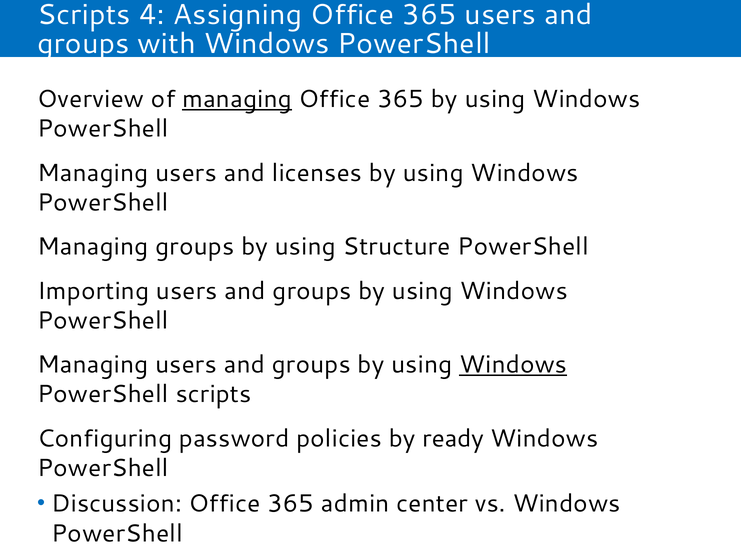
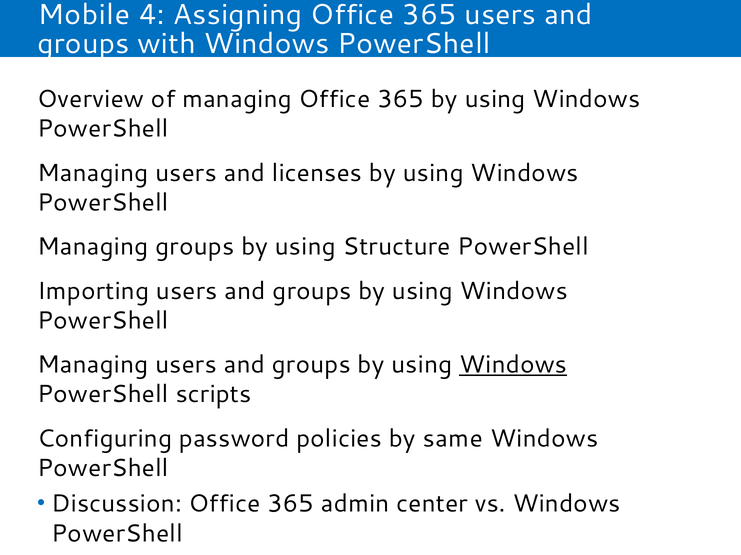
Scripts: Scripts -> Mobile (84, 15)
managing underline: present -> none (237, 99)
ready: ready -> same (453, 439)
